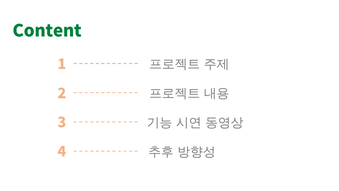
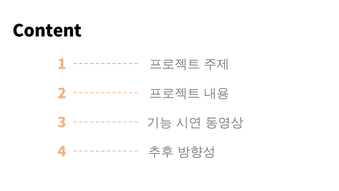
Content colour: green -> black (47, 31)
